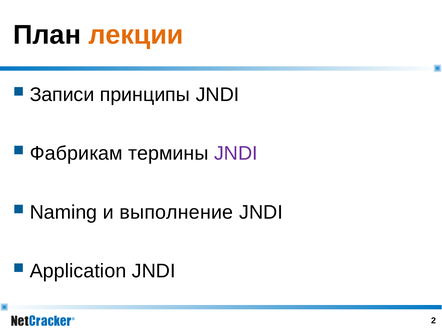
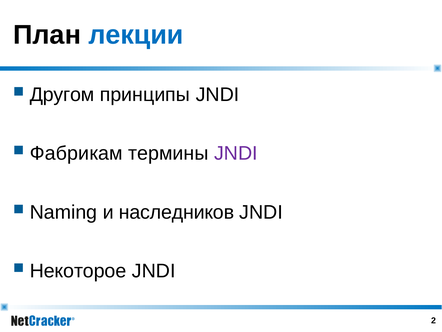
лекции colour: orange -> blue (136, 35)
Записи: Записи -> Другом (62, 94)
выполнение: выполнение -> наследников (177, 212)
Application: Application -> Некоторое (78, 271)
